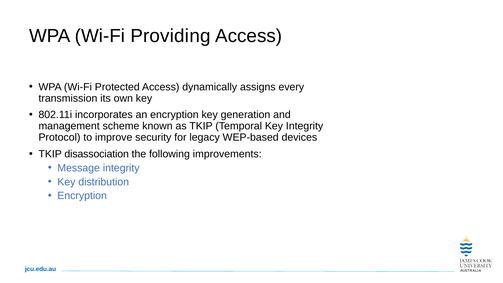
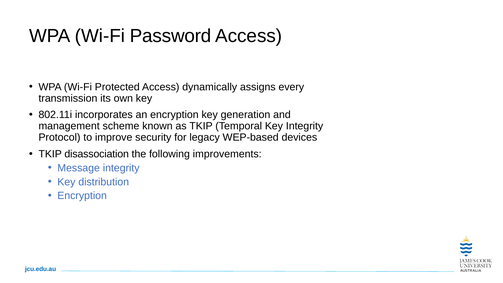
Providing: Providing -> Password (171, 36)
